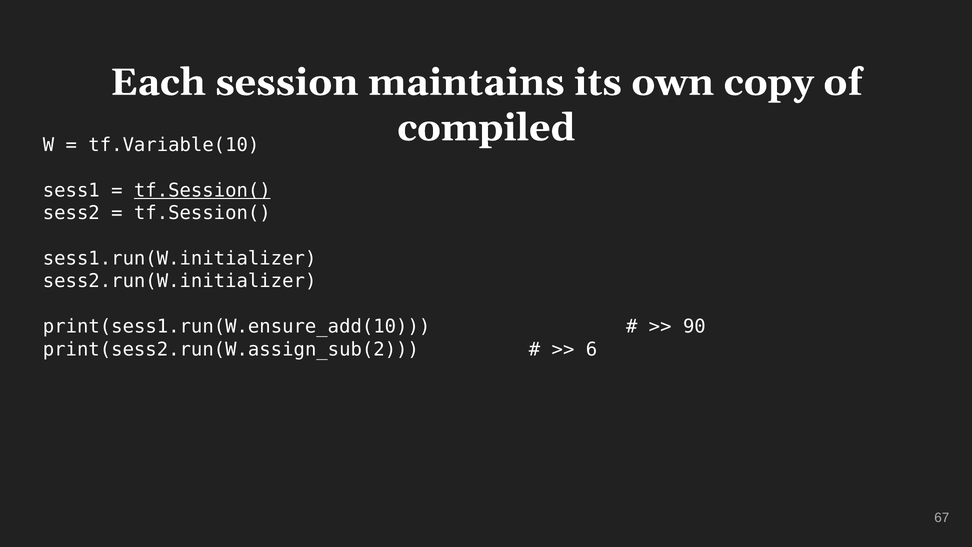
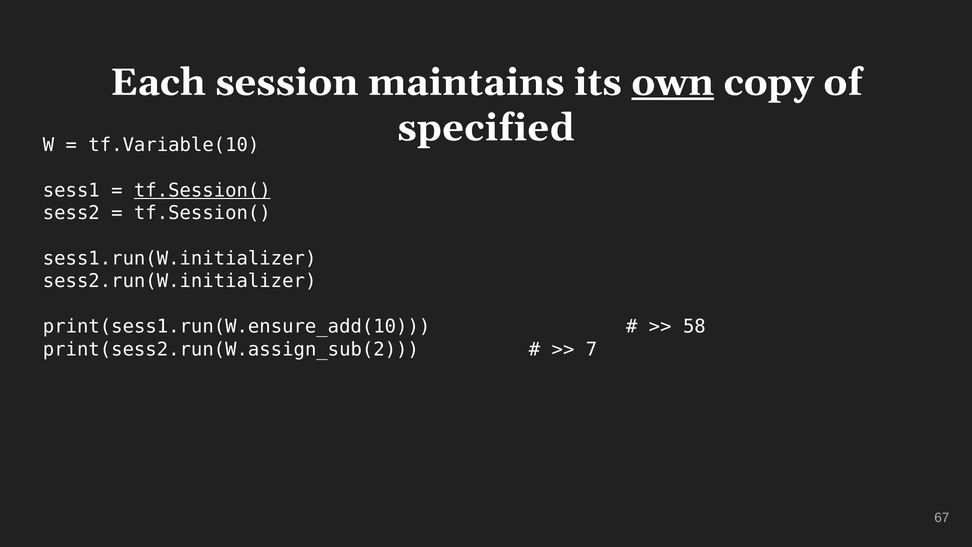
own underline: none -> present (673, 82)
compiled: compiled -> specified (486, 128)
90: 90 -> 58 (694, 326)
6: 6 -> 7 (592, 349)
